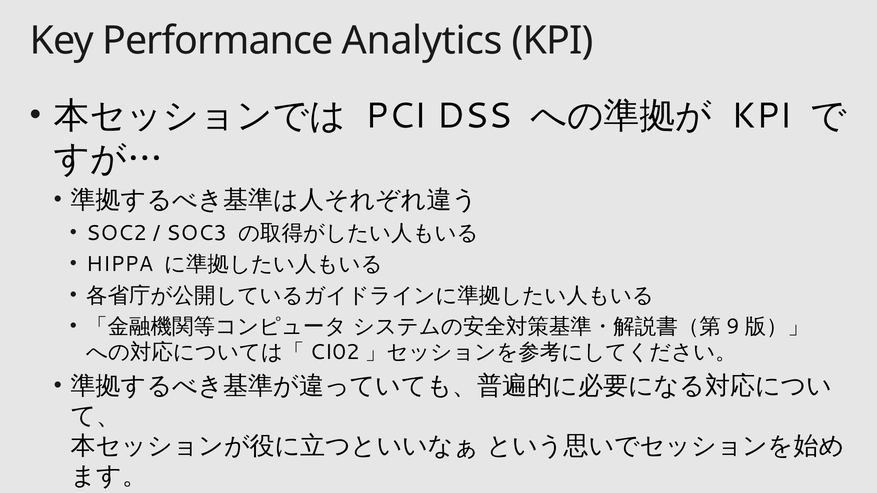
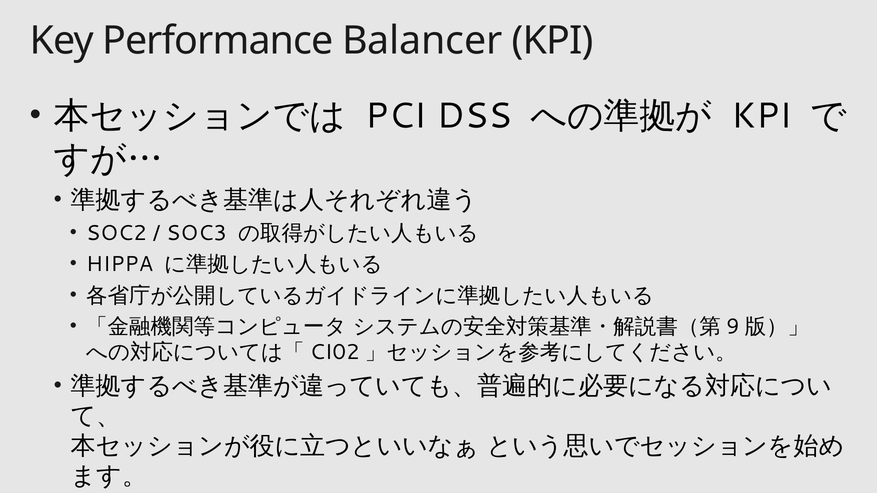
Analytics: Analytics -> Balancer (422, 41)
